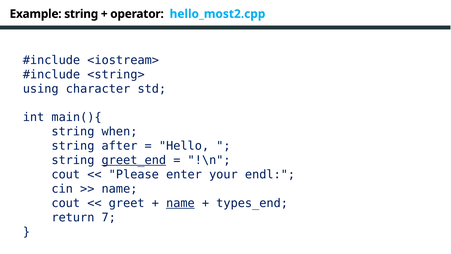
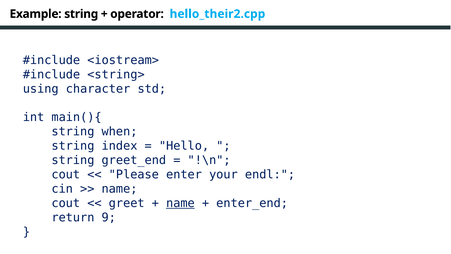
hello_most2.cpp: hello_most2.cpp -> hello_their2.cpp (217, 14)
after: after -> index (119, 146)
greet_end underline: present -> none (134, 160)
types_end: types_end -> enter_end (252, 203)
7: 7 -> 9 (109, 217)
